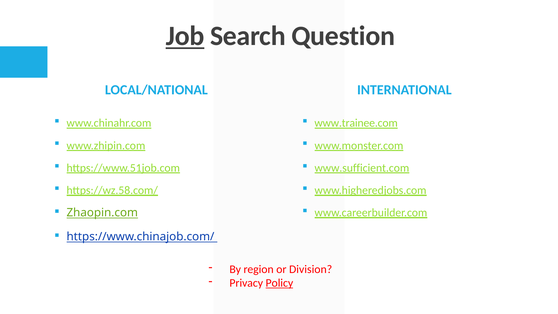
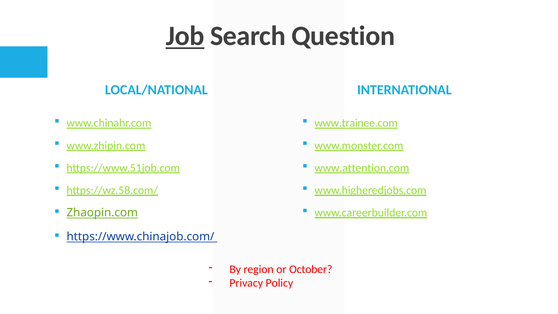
www.sufficient.com: www.sufficient.com -> www.attention.com (362, 168)
Division: Division -> October (311, 269)
Policy underline: present -> none (279, 283)
